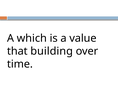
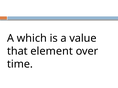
building: building -> element (52, 51)
